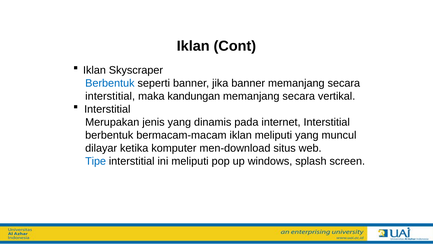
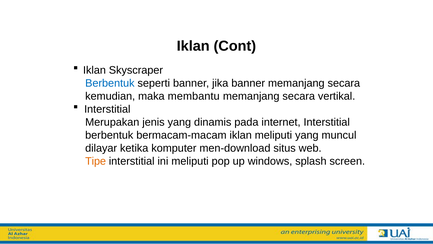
interstitial: interstitial -> kemudian (110, 96)
kandungan: kandungan -> membantu (194, 96)
Tipe colour: blue -> orange (96, 161)
